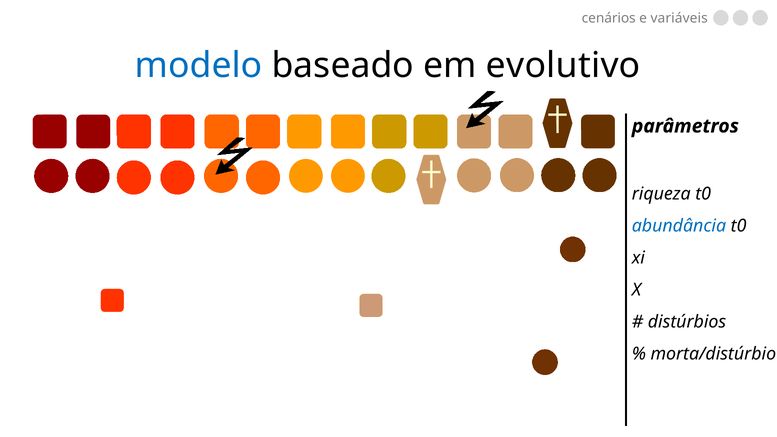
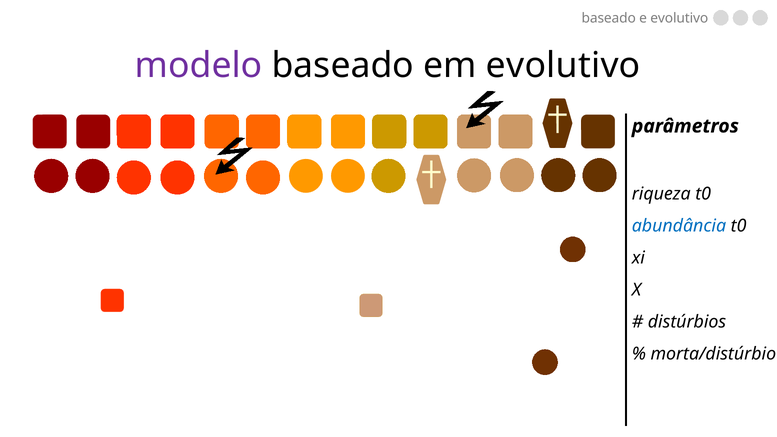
cenários: cenários -> baseado (609, 18)
e variáveis: variáveis -> evolutivo (679, 18)
modelo colour: blue -> purple (199, 65)
